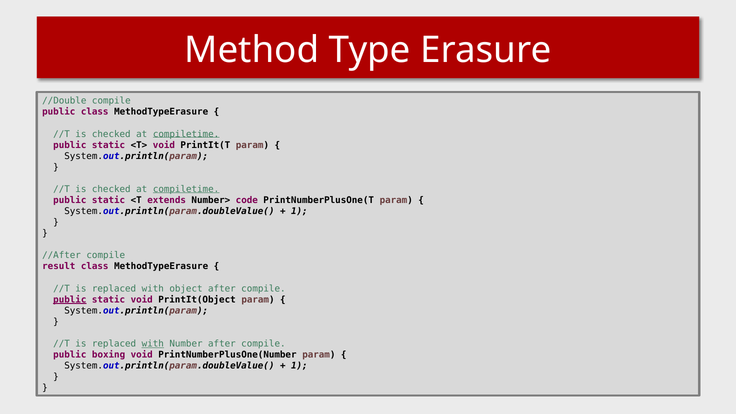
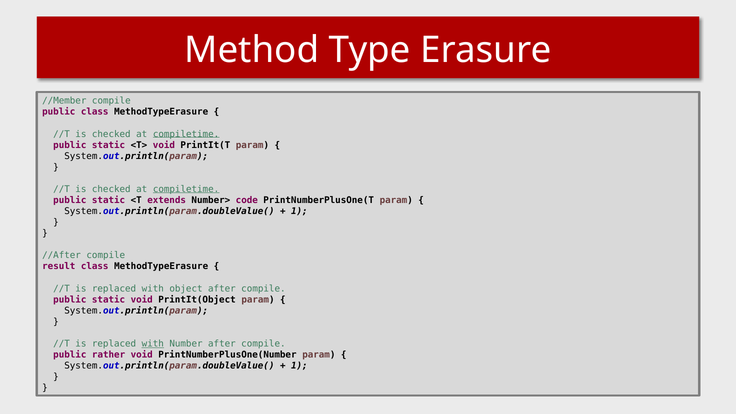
//Double: //Double -> //Member (64, 101)
public underline: present -> none (70, 300)
boxing: boxing -> rather (109, 355)
